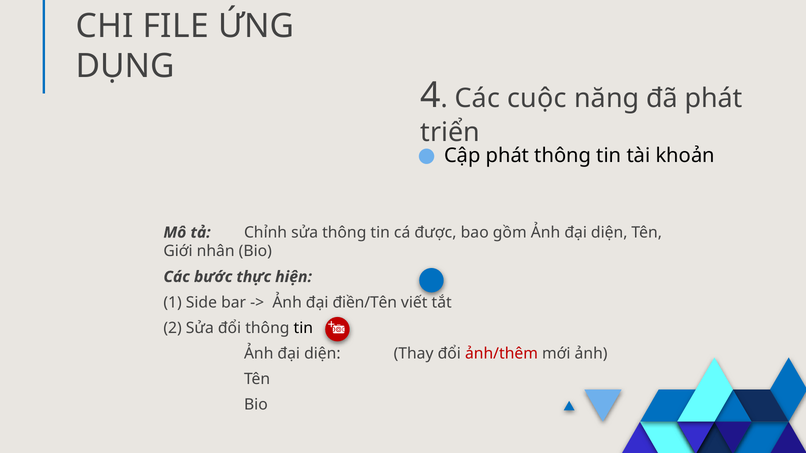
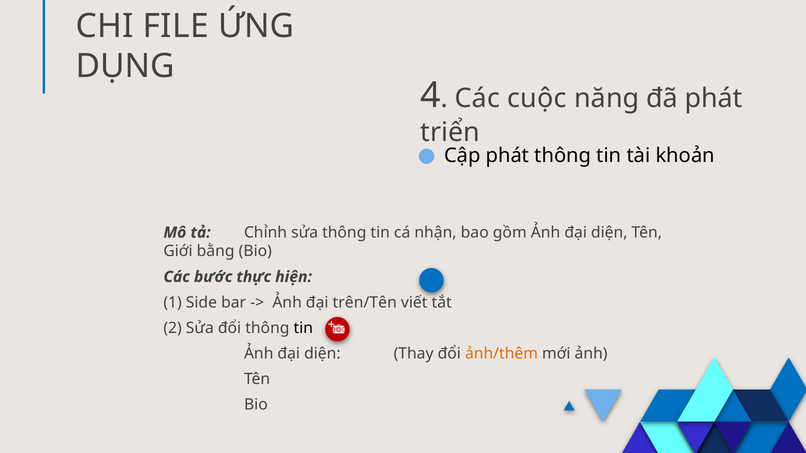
được: được -> nhận (435, 233)
nhân: nhân -> bằng (216, 252)
điền/Tên: điền/Tên -> trên/Tên (365, 303)
ảnh/thêm colour: red -> orange (501, 354)
